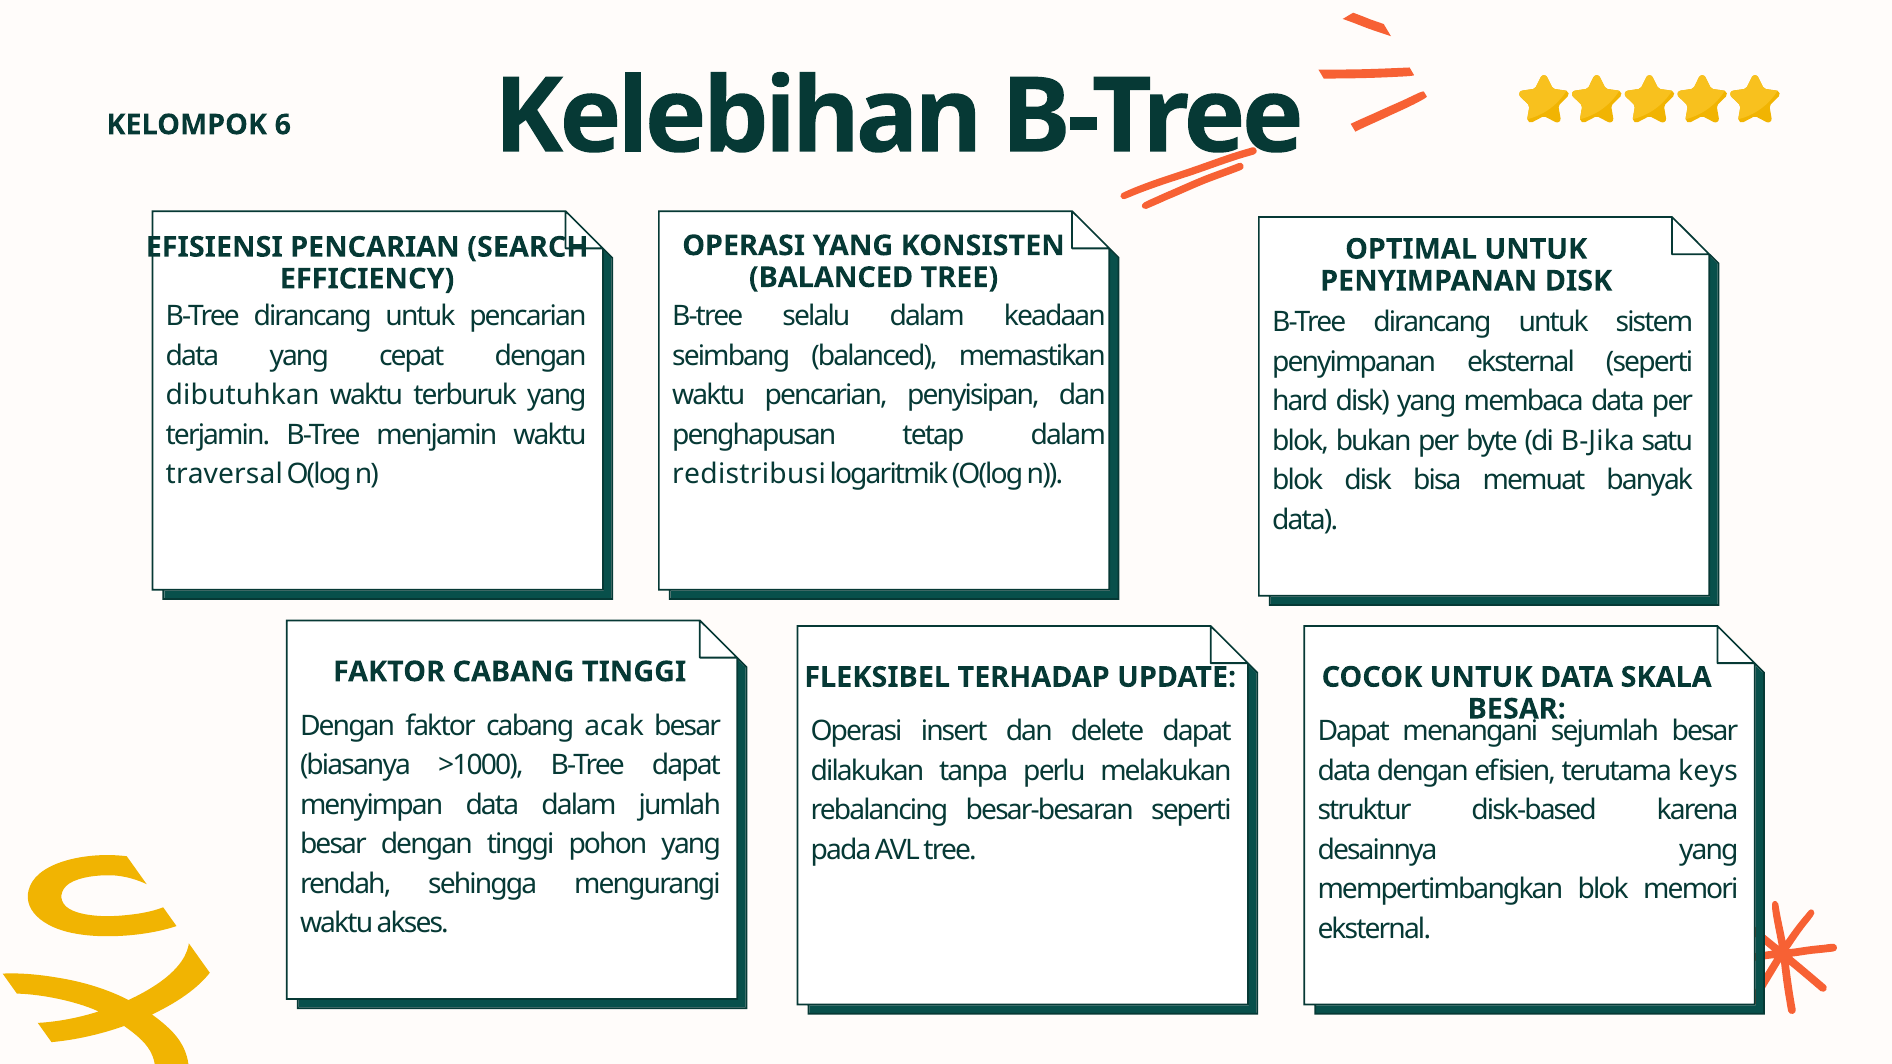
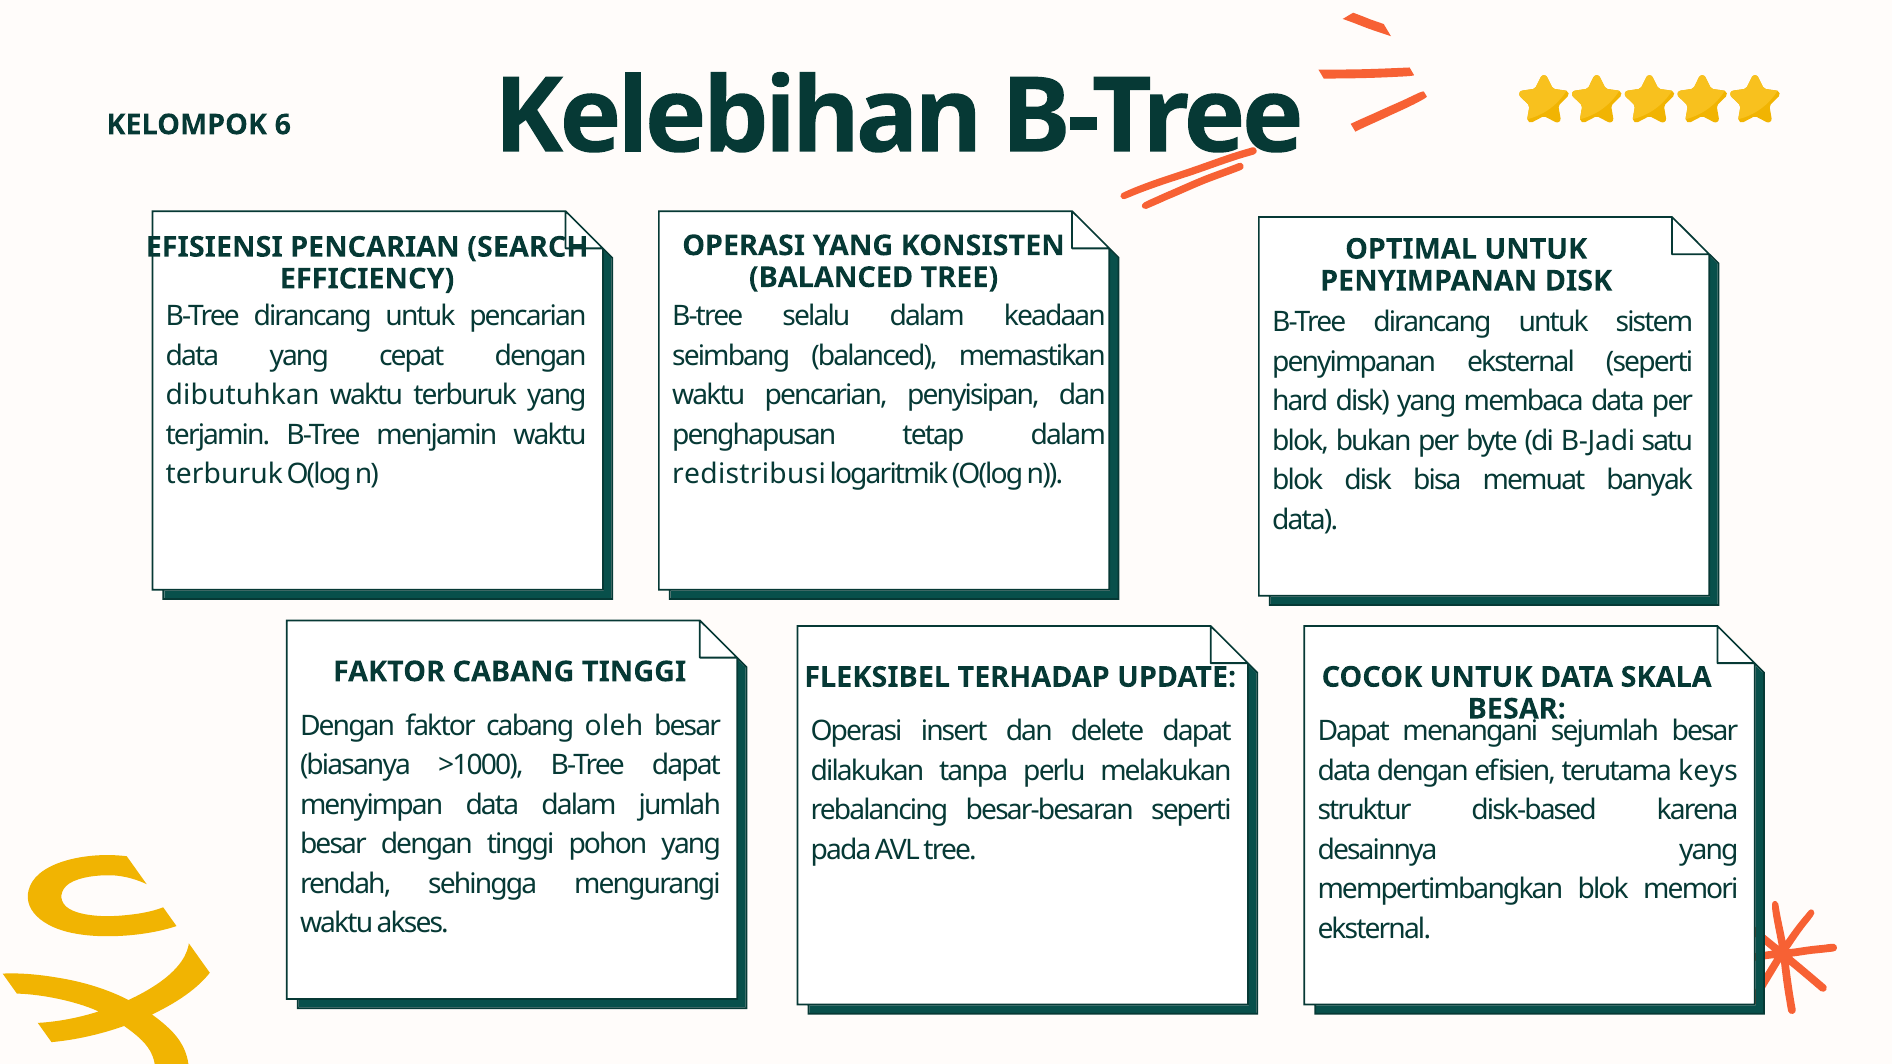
B-Jika: B-Jika -> B-Jadi (1598, 441)
traversal: traversal -> terburuk (224, 474)
acak: acak -> oleh (614, 726)
